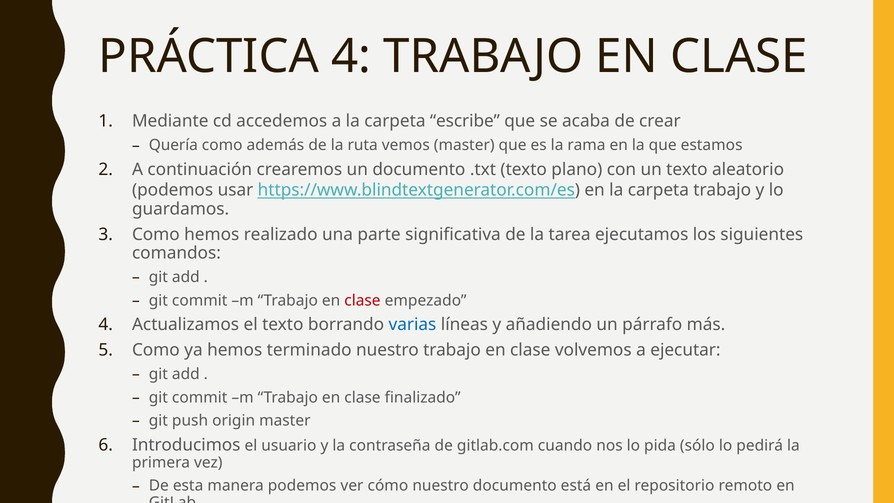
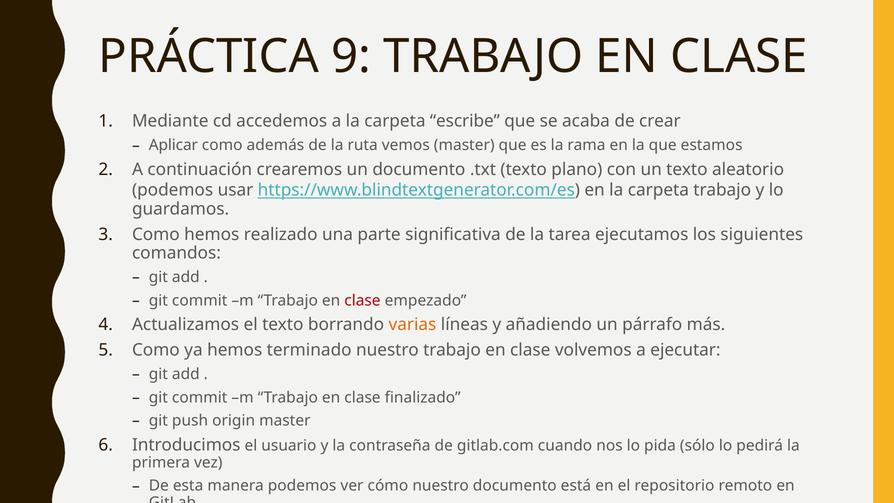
PRÁCTICA 4: 4 -> 9 (351, 57)
Quería: Quería -> Aplicar (173, 145)
varias colour: blue -> orange (412, 325)
